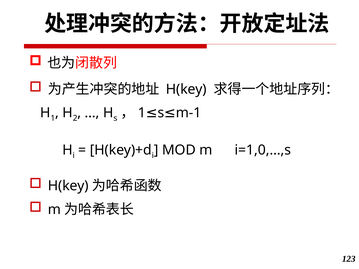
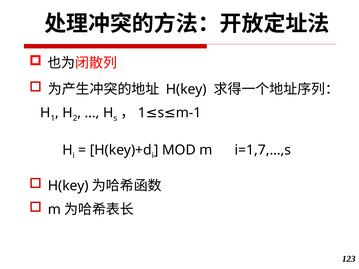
i=1,0,…,s: i=1,0,…,s -> i=1,7,…,s (263, 150)
